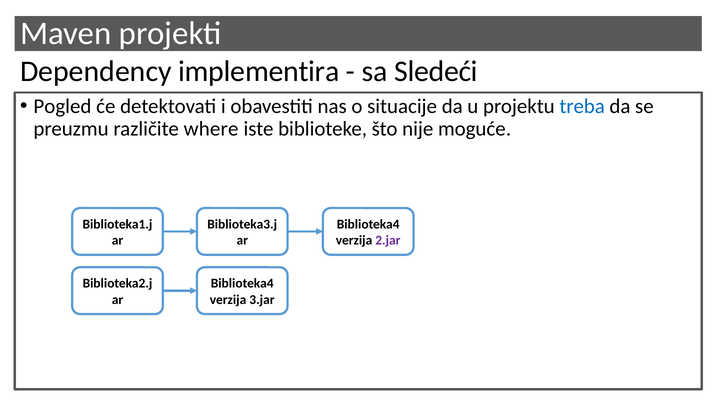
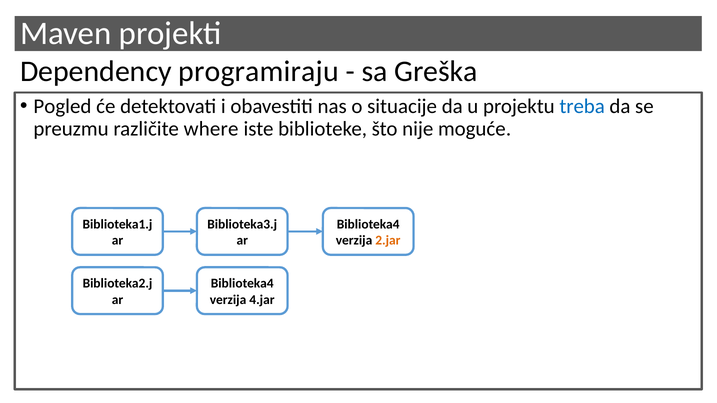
implementira: implementira -> programiraju (259, 72)
Sledeći: Sledeći -> Greška (436, 72)
2.jar colour: purple -> orange (388, 241)
3.jar: 3.jar -> 4.jar (262, 300)
